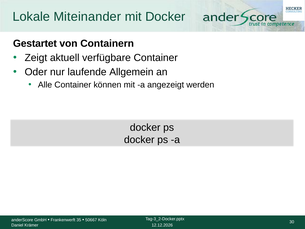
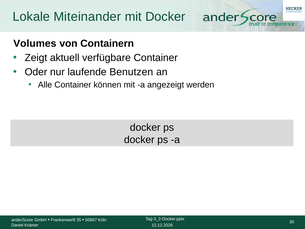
Gestartet: Gestartet -> Volumes (35, 43)
Allgemein: Allgemein -> Benutzen (131, 72)
